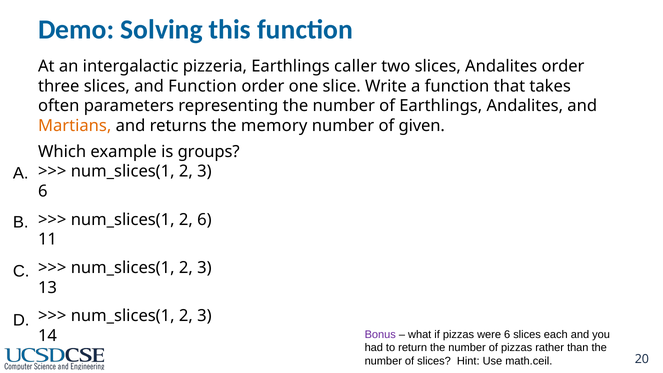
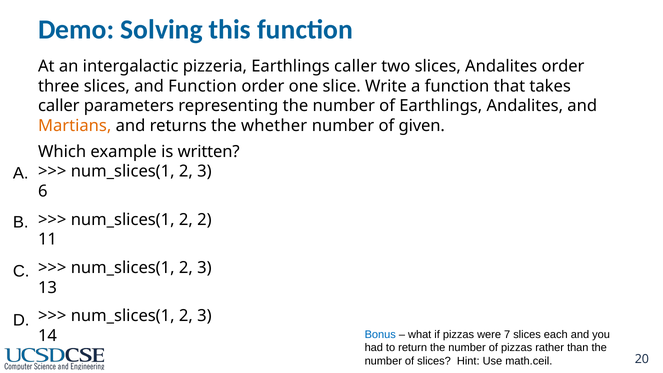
often: often -> caller (59, 106)
memory: memory -> whether (274, 126)
groups: groups -> written (209, 152)
2 6: 6 -> 2 (204, 220)
Bonus colour: purple -> blue (380, 334)
were 6: 6 -> 7 (507, 334)
